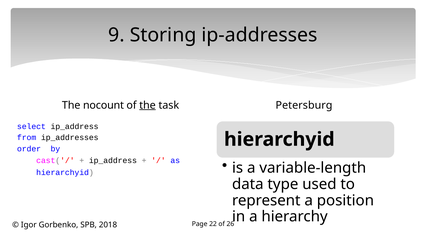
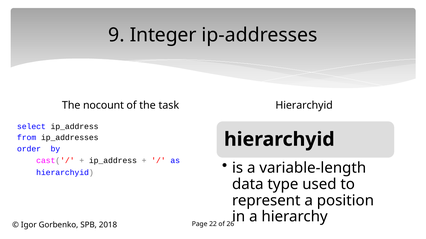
Storing: Storing -> Integer (163, 35)
the underline: present -> none (148, 105)
Petersburg: Petersburg -> Hierarchyid (304, 105)
